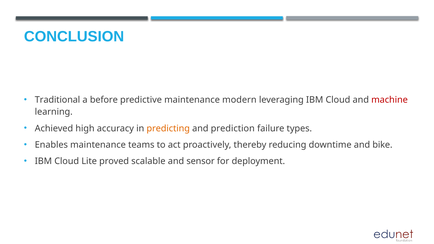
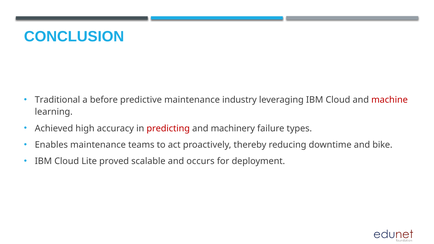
modern: modern -> industry (239, 100)
predicting colour: orange -> red (168, 128)
prediction: prediction -> machinery (233, 128)
sensor: sensor -> occurs (200, 161)
